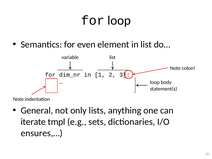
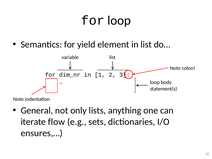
even: even -> yield (86, 44)
tmpl: tmpl -> flow (56, 122)
